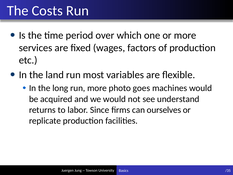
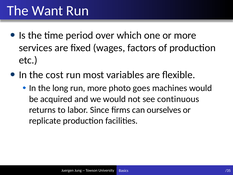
Costs: Costs -> Want (47, 11)
land: land -> cost (55, 75)
understand: understand -> continuous (178, 99)
